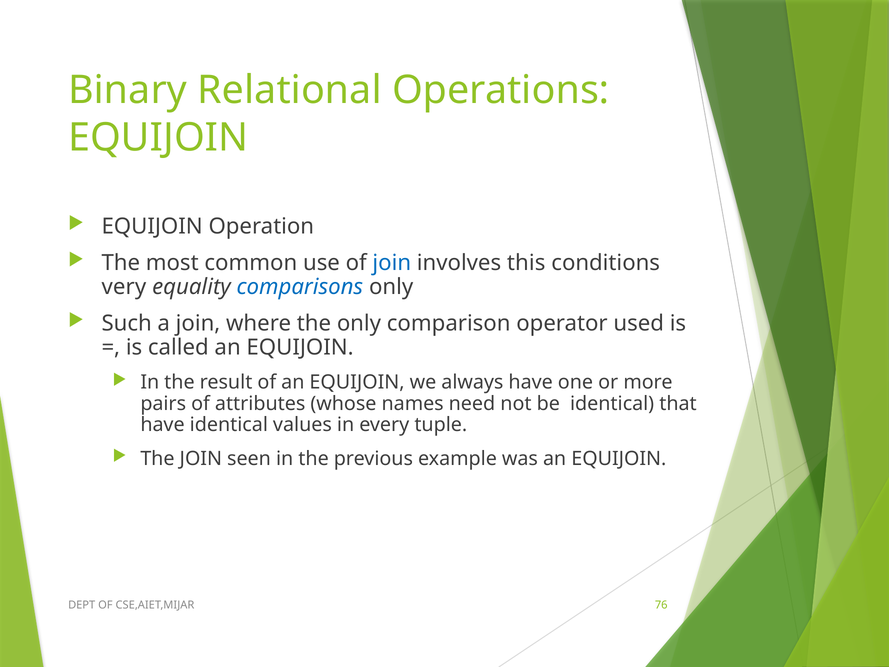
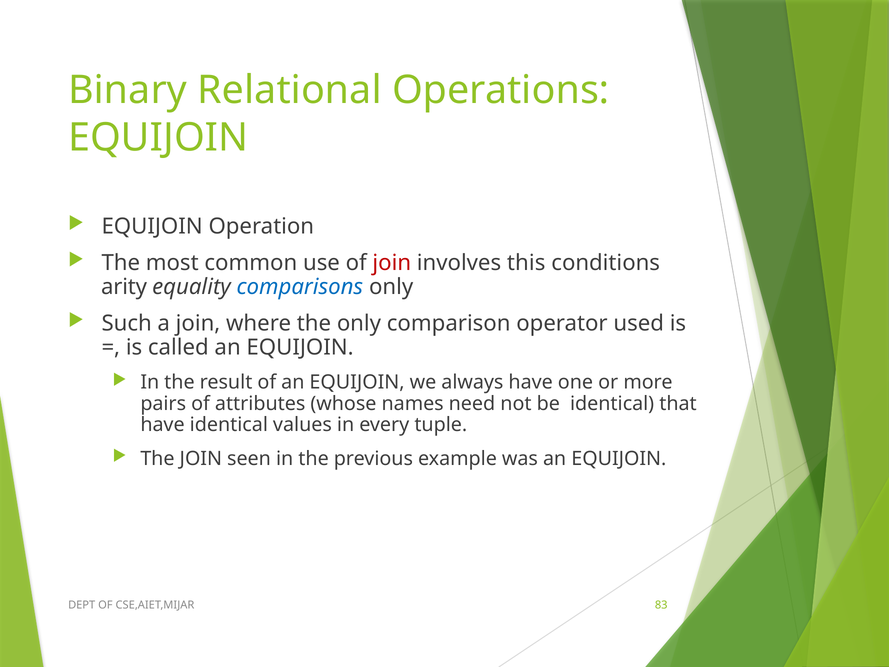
join colour: blue -> red (392, 263)
very: very -> arity (124, 287)
76: 76 -> 83 (661, 605)
